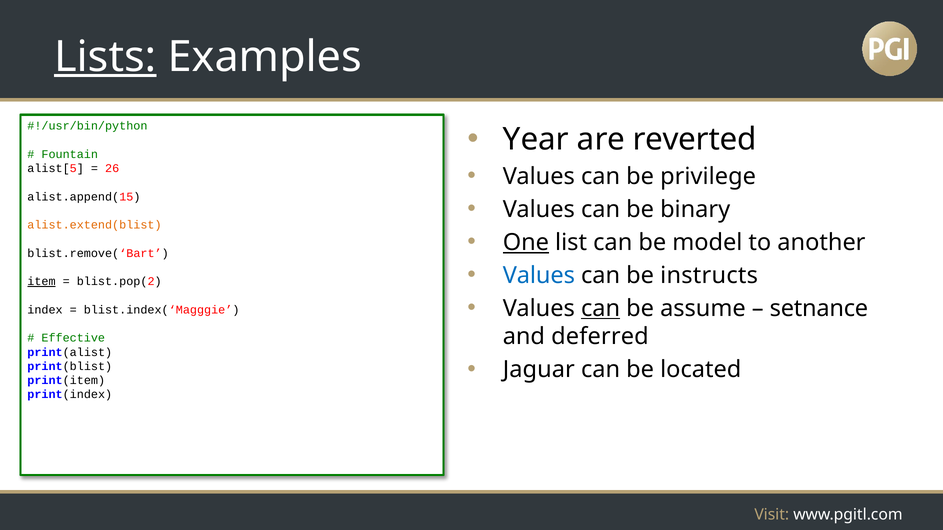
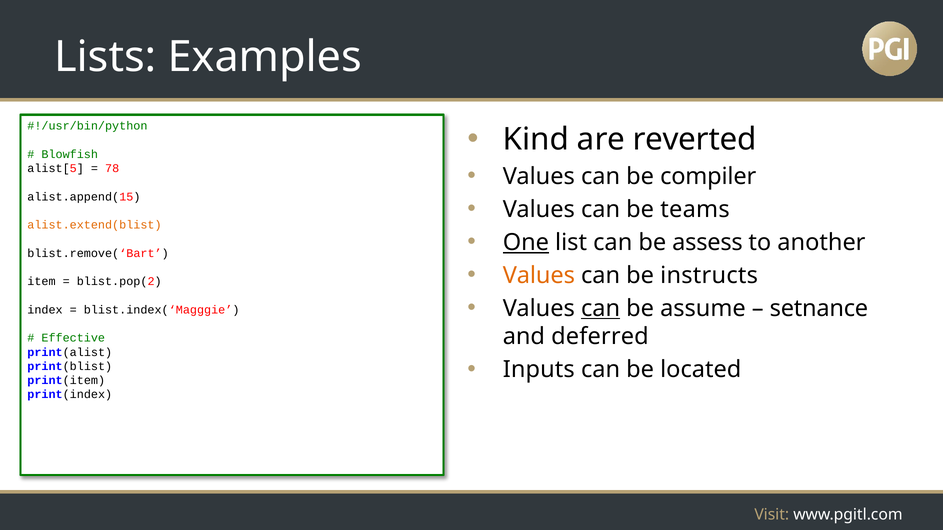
Lists underline: present -> none (105, 57)
Year: Year -> Kind (536, 139)
Fountain: Fountain -> Blowfish (70, 154)
26: 26 -> 78 (112, 169)
privilege: privilege -> compiler (708, 177)
binary: binary -> teams (695, 210)
model: model -> assess (707, 243)
Values colour: blue -> orange (539, 276)
item underline: present -> none (41, 282)
Jaguar: Jaguar -> Inputs (539, 370)
